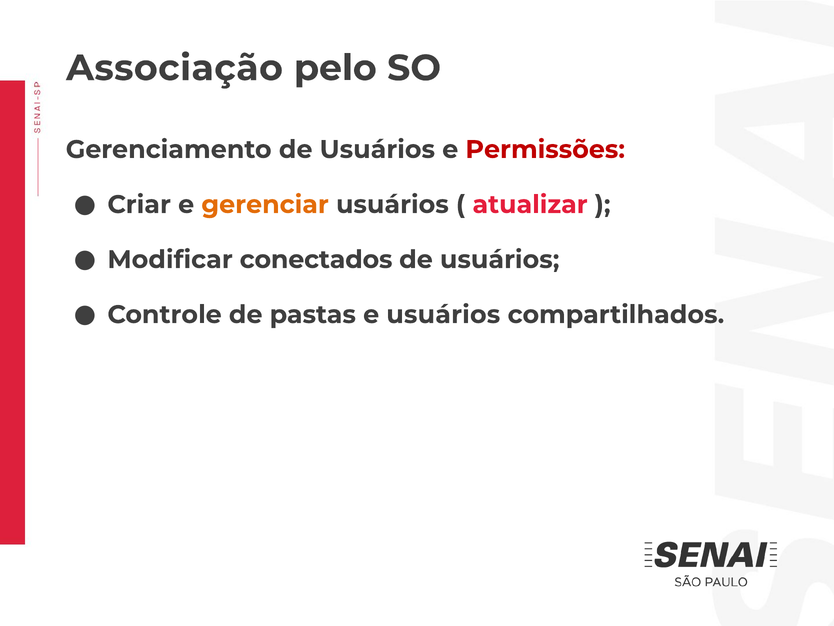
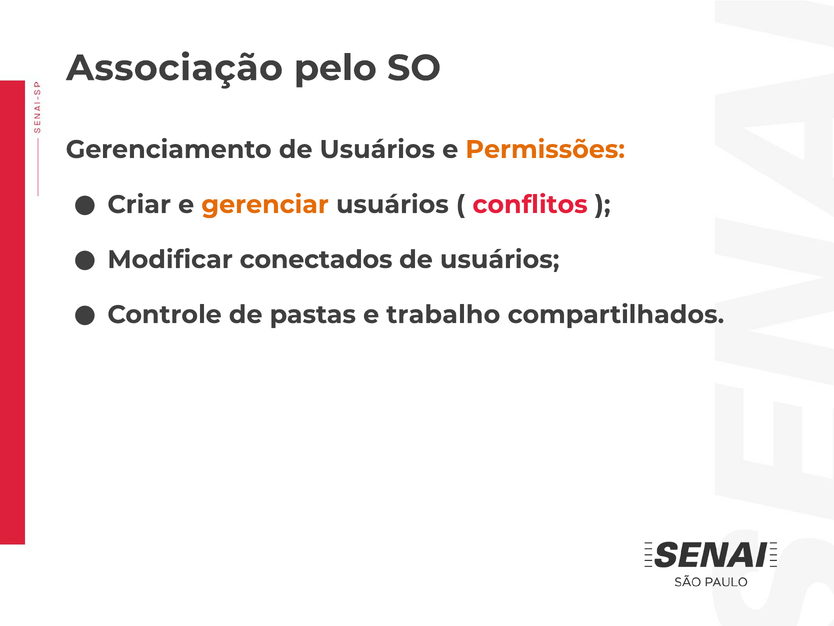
Permissões colour: red -> orange (545, 149)
atualizar: atualizar -> conflitos (530, 204)
e usuários: usuários -> trabalho (443, 314)
